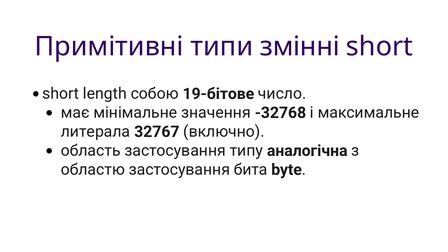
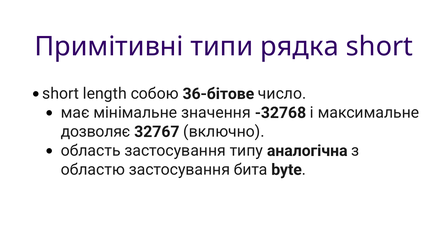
змінні: змінні -> рядка (300, 47)
19-бітове: 19-бітове -> 36-бітове (218, 94)
литерала: литерала -> дозволяє (96, 132)
